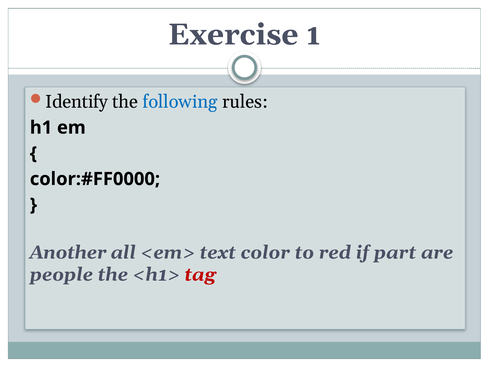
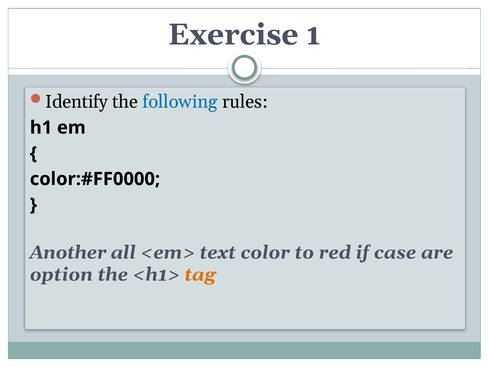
part: part -> case (395, 252)
people: people -> option (61, 274)
tag colour: red -> orange (200, 274)
